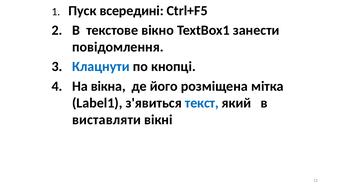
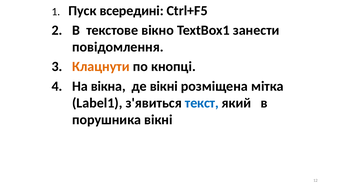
Клацнути colour: blue -> orange (101, 67)
де його: його -> вікні (164, 86)
виставляти: виставляти -> порушника (107, 120)
